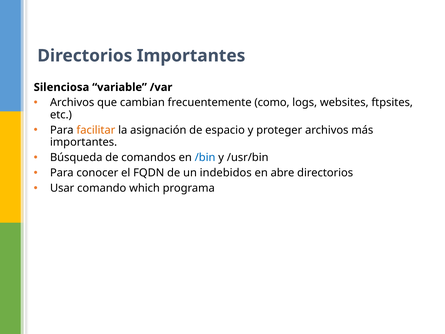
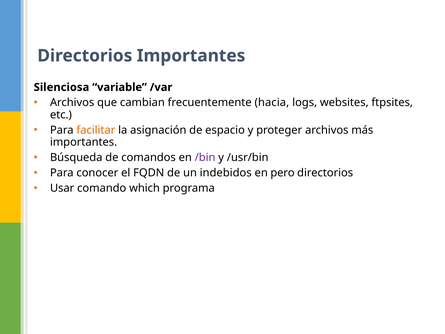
como: como -> hacia (272, 103)
/bin colour: blue -> purple (205, 157)
abre: abre -> pero (283, 173)
